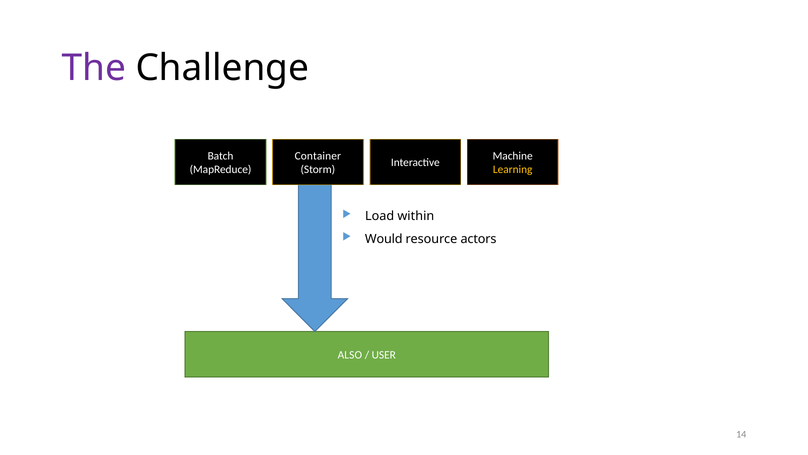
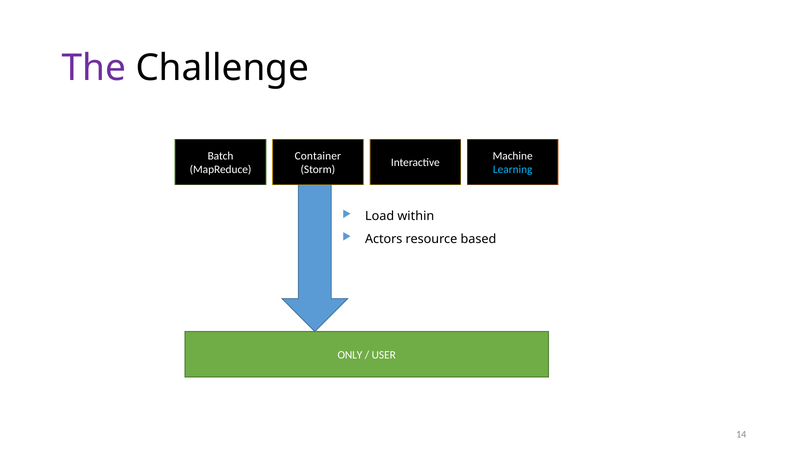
Learning colour: yellow -> light blue (513, 169)
Would: Would -> Actors (384, 239)
actors: actors -> based (478, 239)
ALSO: ALSO -> ONLY (350, 355)
